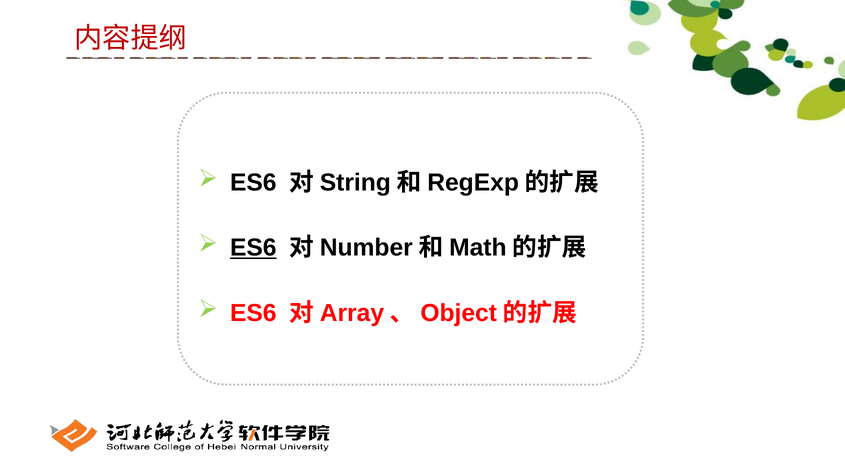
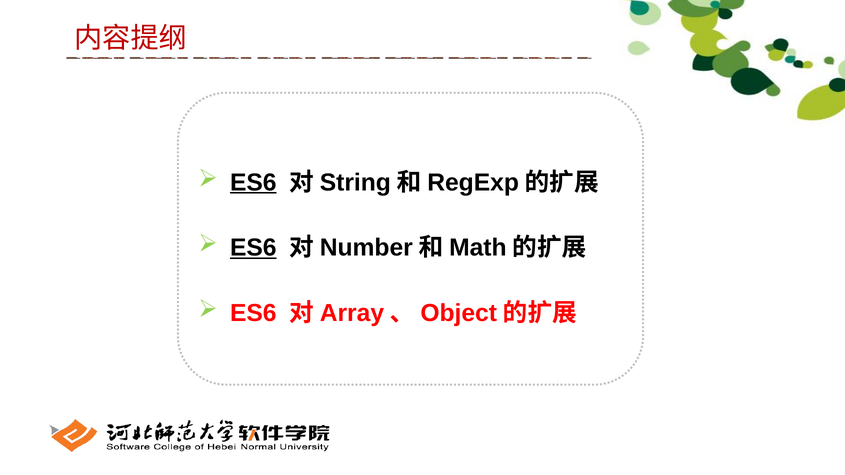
ES6 underline: none -> present (253, 183)
